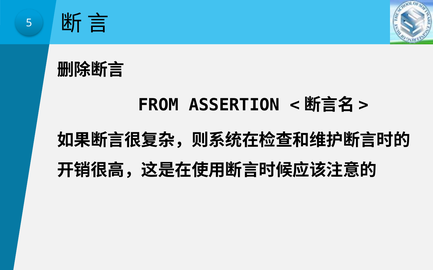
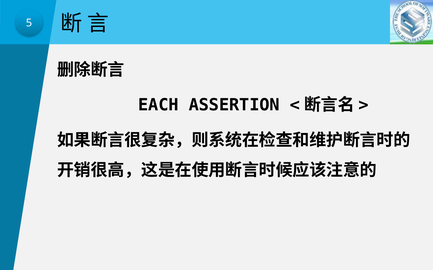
FROM: FROM -> EACH (158, 105)
